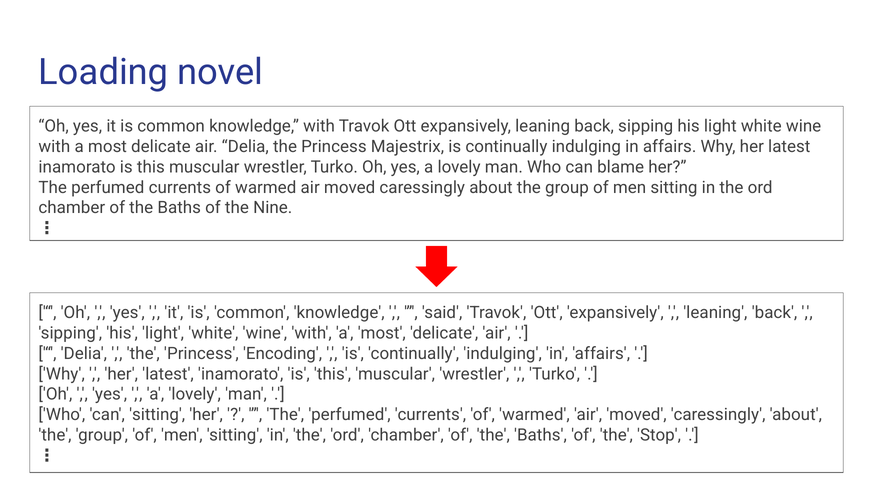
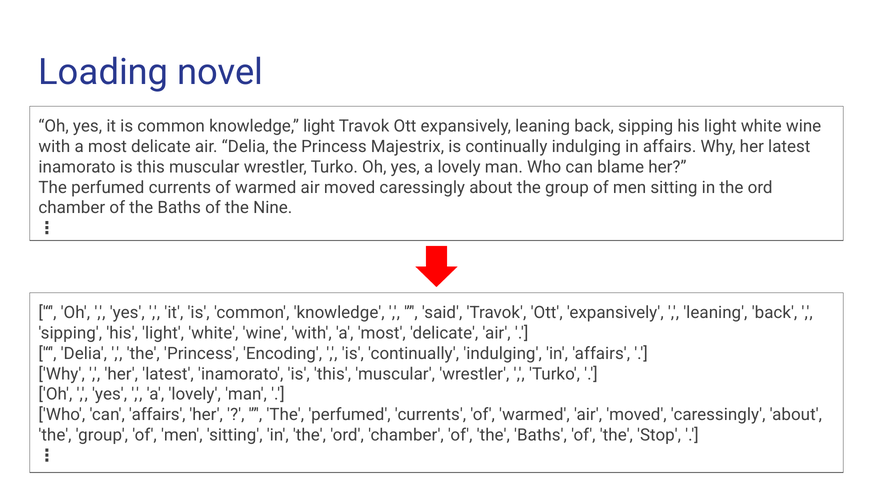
knowledge with: with -> light (319, 126)
can sitting: sitting -> affairs (157, 415)
